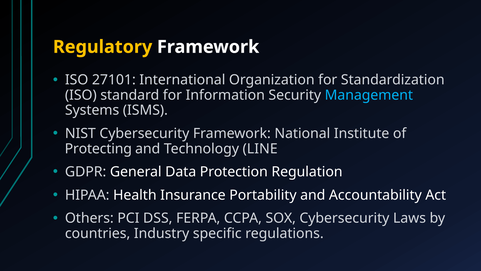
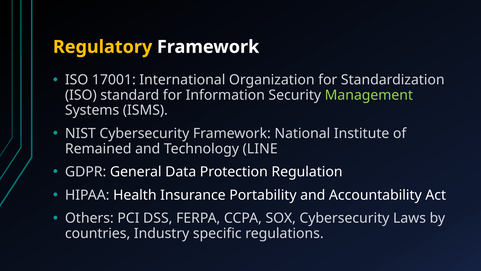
27101: 27101 -> 17001 (114, 80)
Management colour: light blue -> light green (369, 95)
Protecting: Protecting -> Remained (98, 148)
